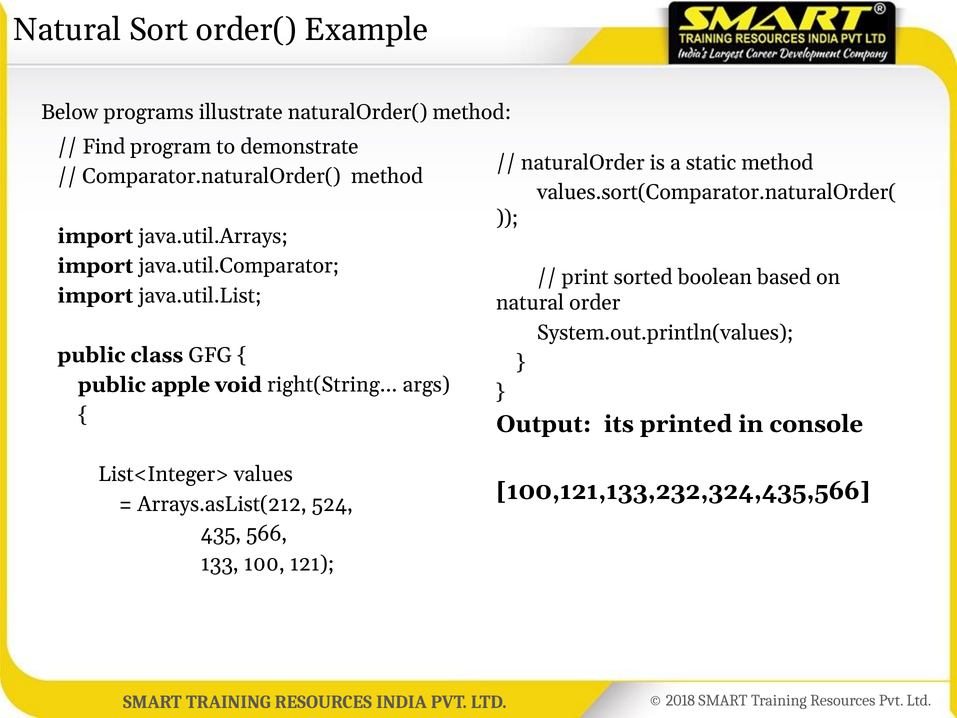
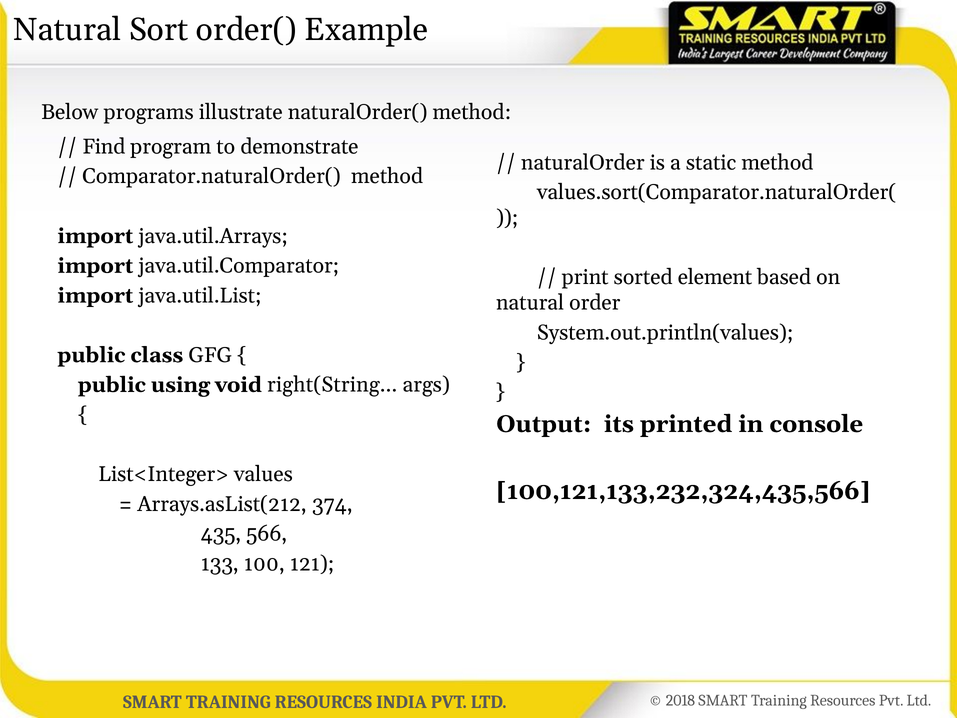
boolean: boolean -> element (715, 277)
apple: apple -> using (181, 385)
524: 524 -> 374 (332, 504)
